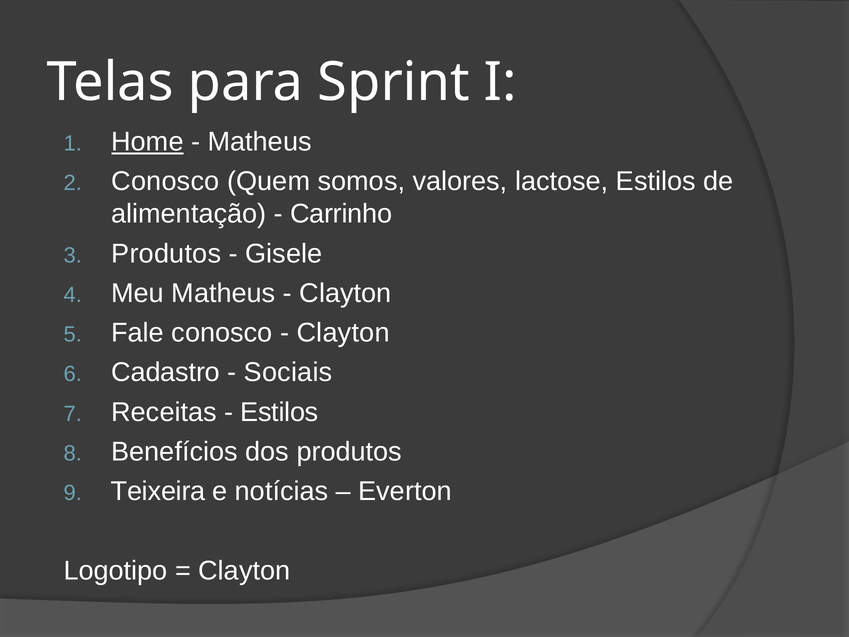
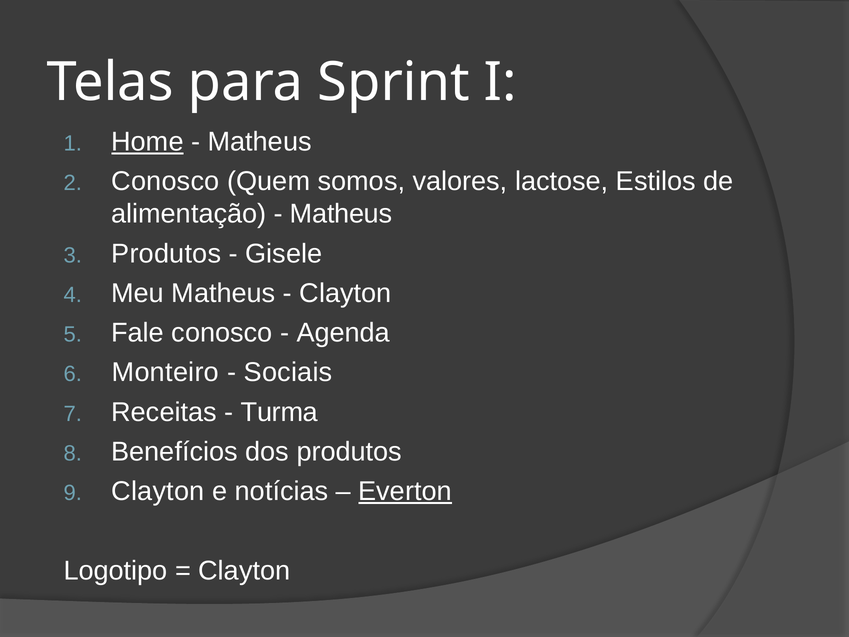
Carrinho: Carrinho -> Matheus (341, 214)
Clayton: Clayton -> Agenda (343, 333)
Cadastro: Cadastro -> Monteiro (165, 372)
Estilos: Estilos -> Turma (279, 412)
Teixeira: Teixeira -> Clayton (158, 491)
Everton underline: none -> present (405, 491)
